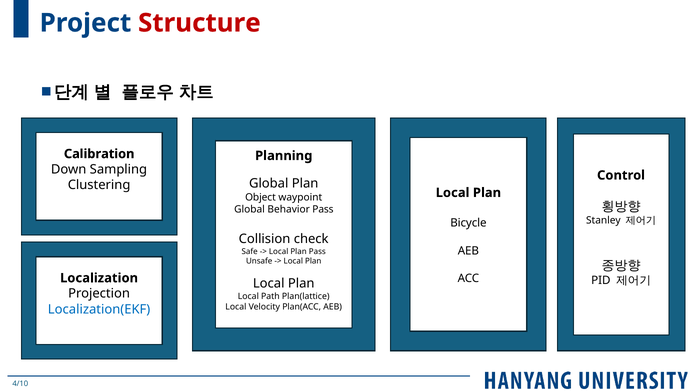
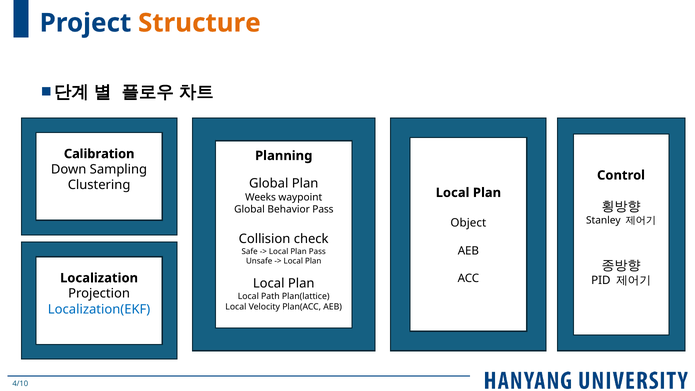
Structure colour: red -> orange (199, 23)
Object: Object -> Weeks (260, 197)
Bicycle: Bicycle -> Object (468, 223)
